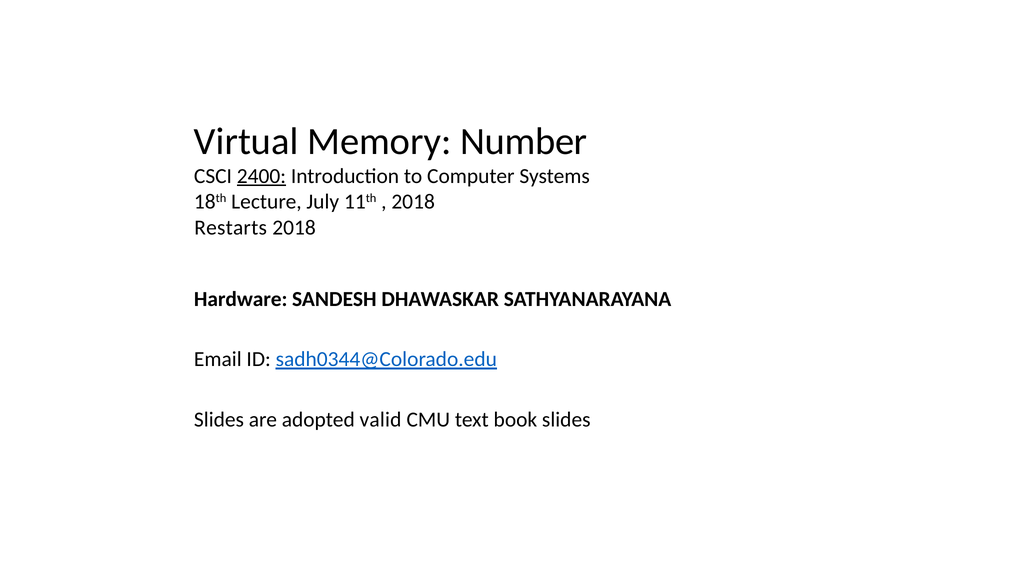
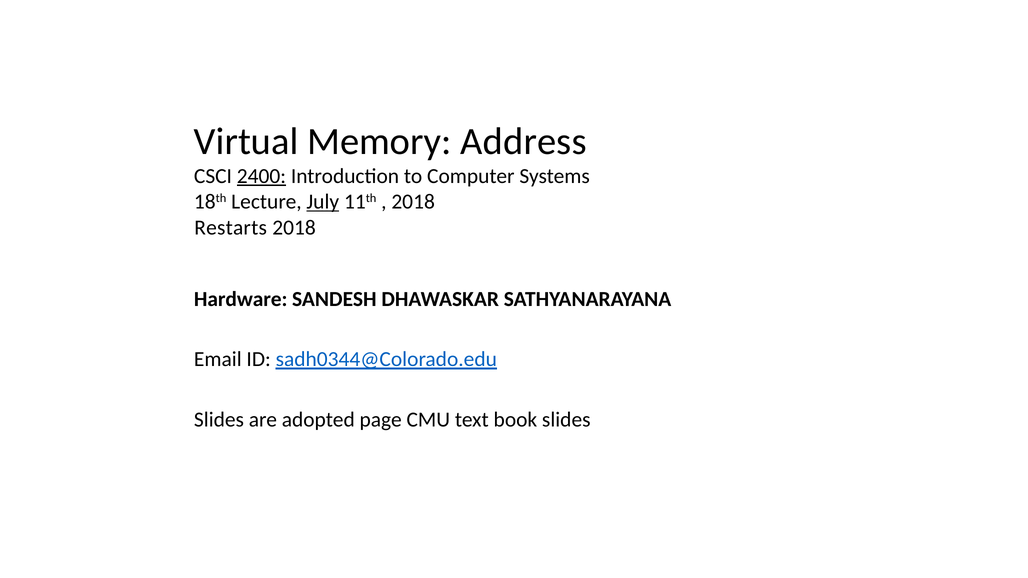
Number: Number -> Address (524, 141)
July underline: none -> present (323, 202)
valid: valid -> page (381, 420)
